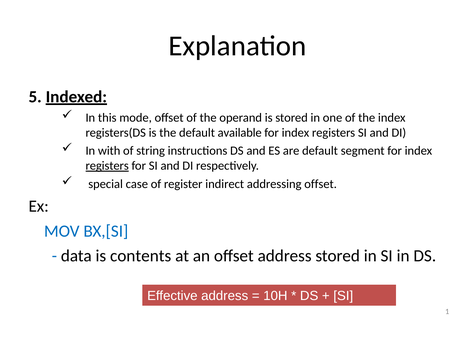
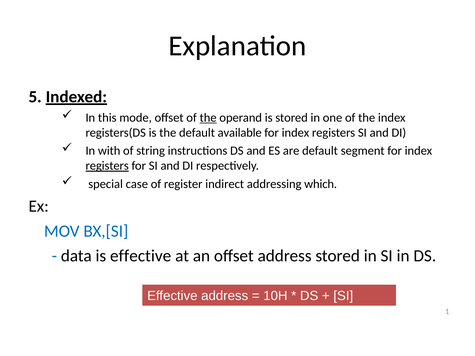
the underline: none -> present (208, 118)
addressing offset: offset -> which (321, 184)
is contents: contents -> effective (141, 256)
